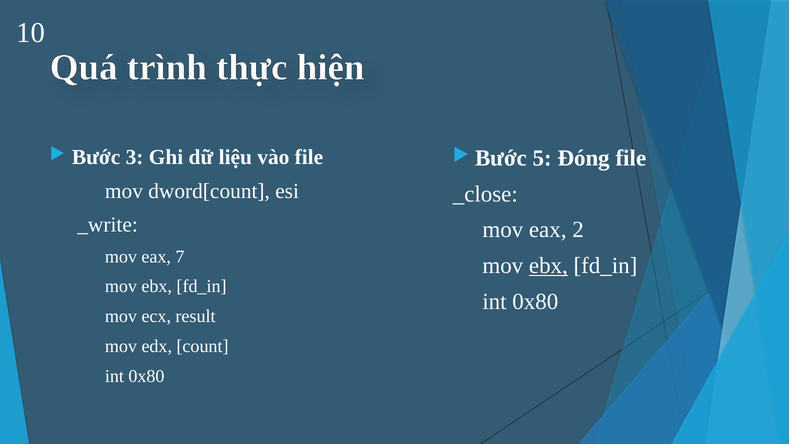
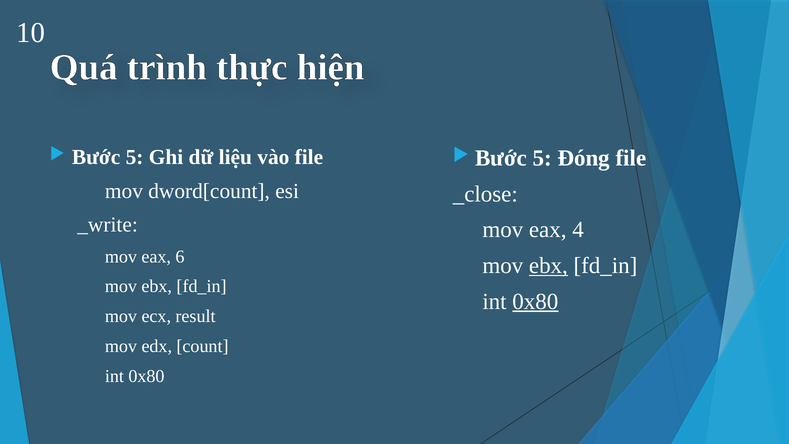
3: 3 -> 5 (135, 157)
2: 2 -> 4 (578, 230)
7: 7 -> 6 (180, 256)
0x80 underline: none -> present (535, 301)
